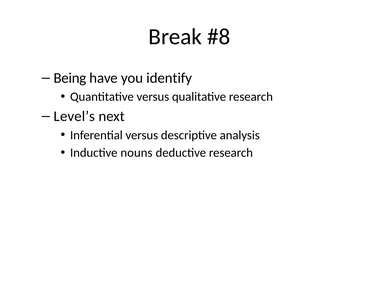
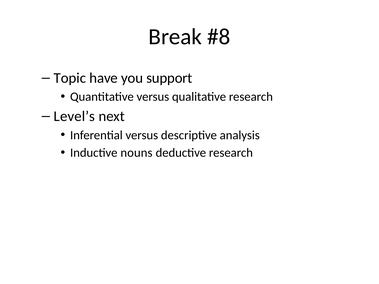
Being: Being -> Topic (70, 78)
identify: identify -> support (169, 78)
